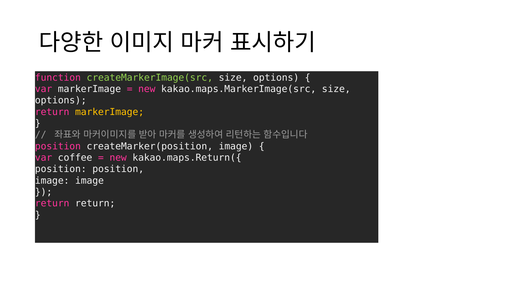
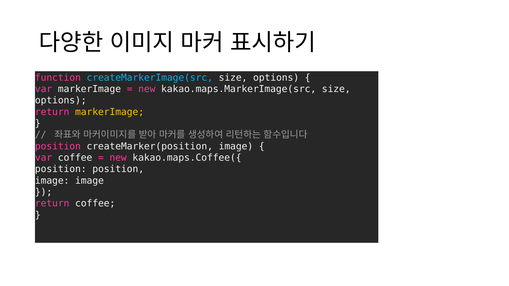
createMarkerImage(src colour: light green -> light blue (150, 78)
kakao.maps.Return({: kakao.maps.Return({ -> kakao.maps.Coffee({ (187, 158)
return return: return -> coffee (95, 204)
